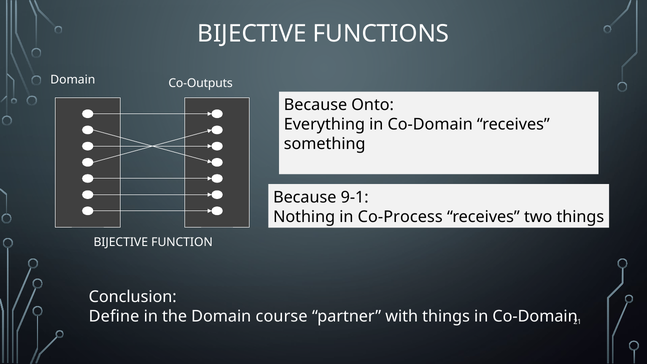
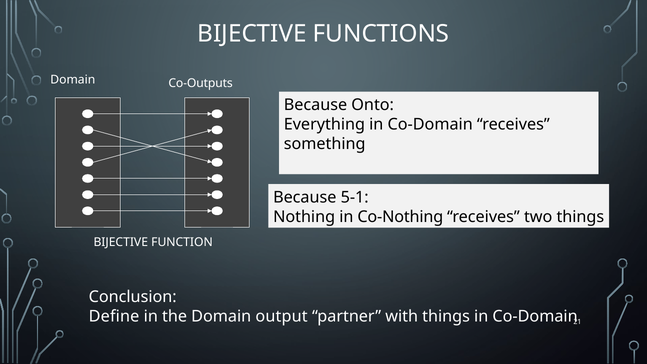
9-1: 9-1 -> 5-1 (355, 197)
Co-Process: Co-Process -> Co-Nothing (400, 217)
course: course -> output (282, 316)
